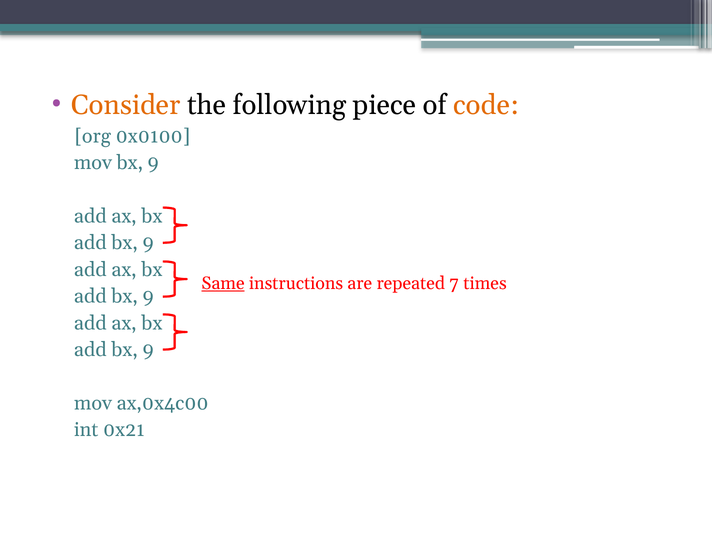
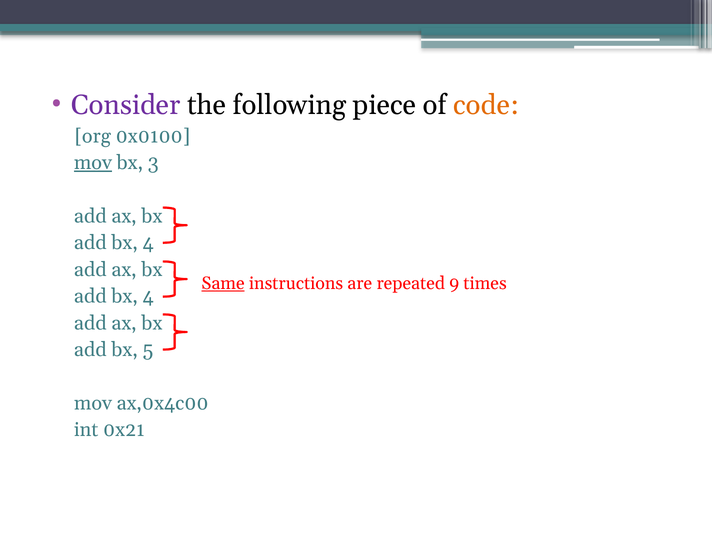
Consider colour: orange -> purple (126, 105)
mov underline: none -> present (93, 163)
9: 9 -> 3 (153, 163)
9: 9 -> 4 (148, 243)
7: 7 -> 9 (454, 283)
9: 9 -> 4 (148, 296)
9: 9 -> 5 (148, 350)
